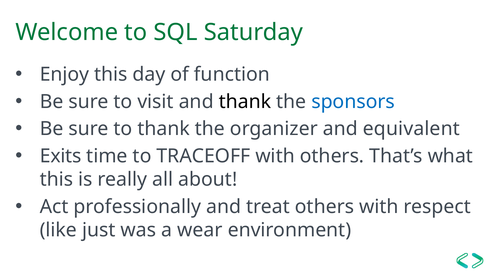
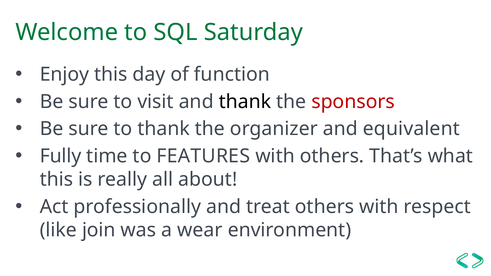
sponsors colour: blue -> red (353, 102)
Exits: Exits -> Fully (61, 156)
TRACEOFF: TRACEOFF -> FEATURES (203, 156)
just: just -> join (99, 230)
